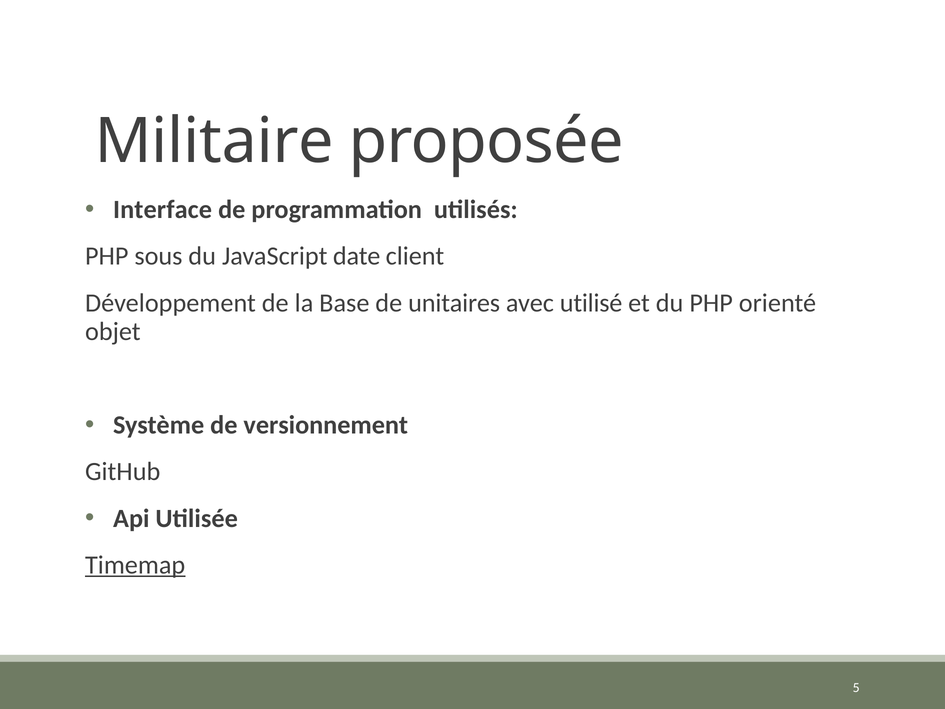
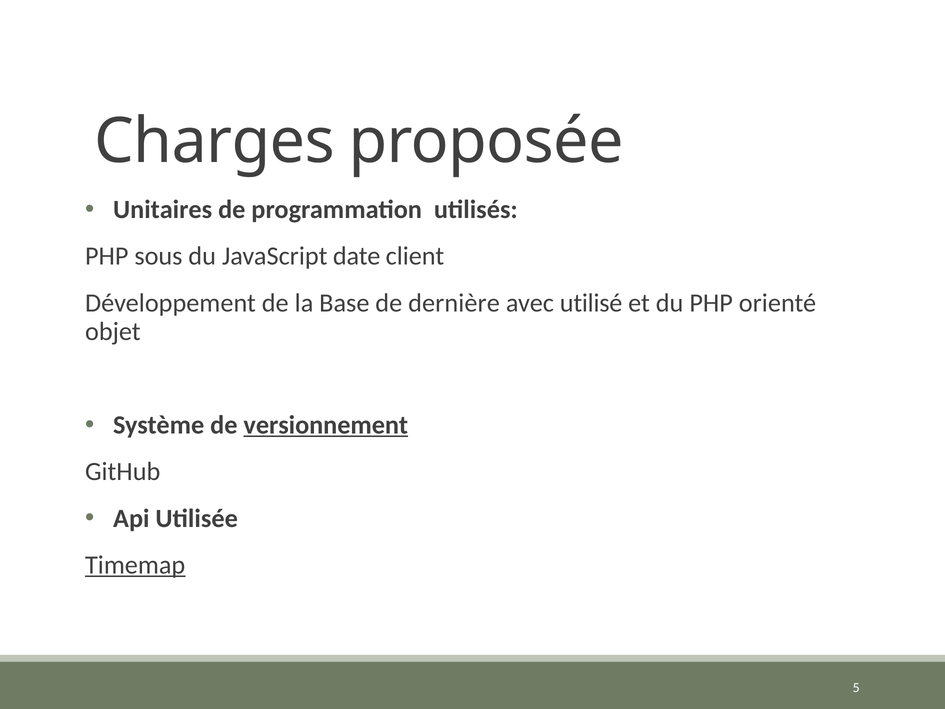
Militaire: Militaire -> Charges (214, 141)
Interface: Interface -> Unitaires (163, 210)
unitaires: unitaires -> dernière (454, 303)
versionnement underline: none -> present (326, 425)
